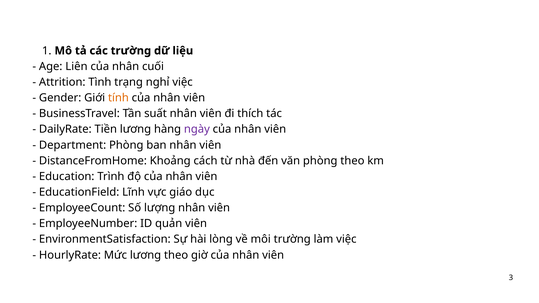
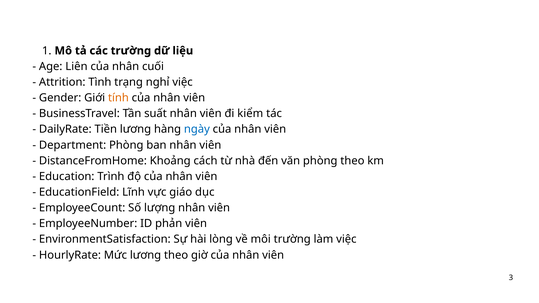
thích: thích -> kiểm (250, 114)
ngày colour: purple -> blue (197, 129)
quản: quản -> phản (169, 224)
